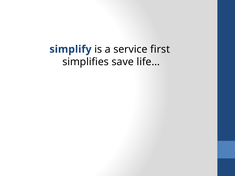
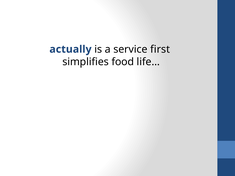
simplify: simplify -> actually (70, 49)
save: save -> food (123, 62)
